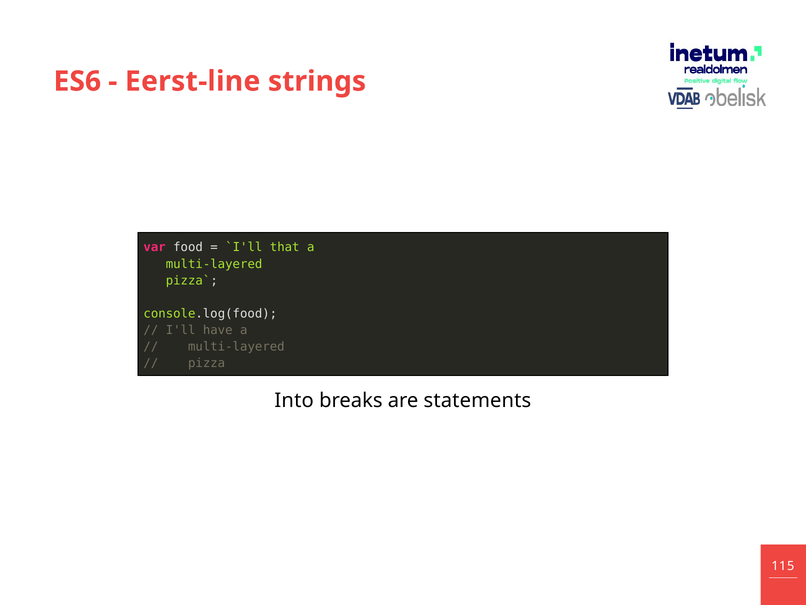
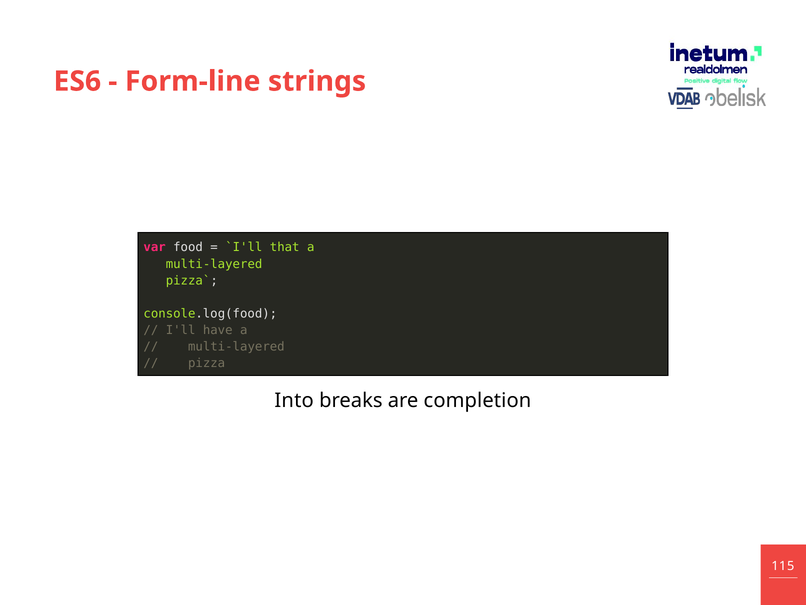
Eerst-line: Eerst-line -> Form-line (193, 81)
statements: statements -> completion (477, 400)
